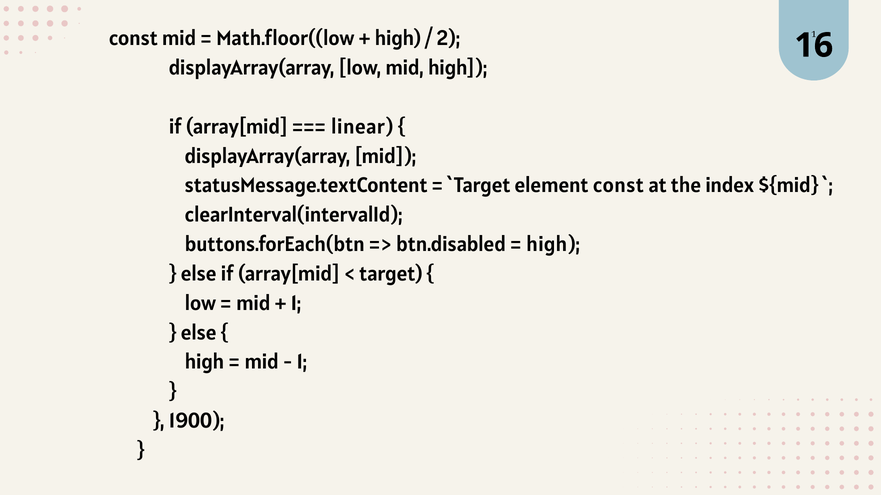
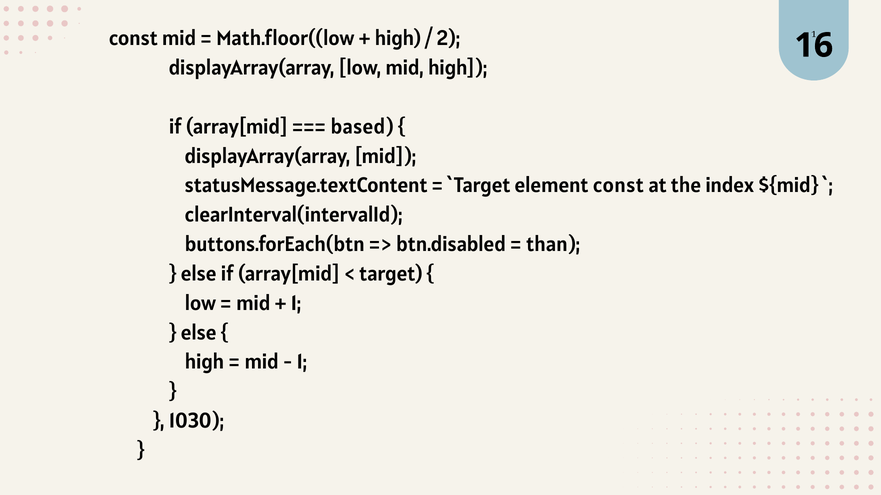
linear: linear -> based (362, 127)
high: high -> than (553, 245)
1900: 1900 -> 1030 (196, 421)
